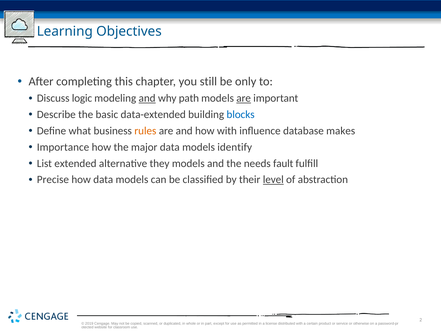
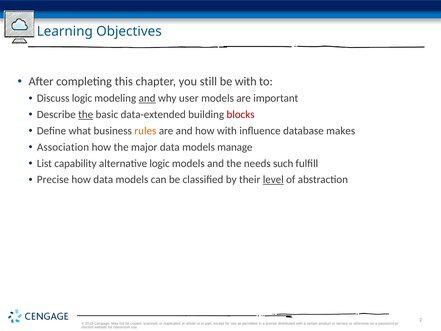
be only: only -> with (246, 81)
path: path -> user (189, 98)
are underline: present -> none (244, 98)
the underline: none -> present (86, 115)
blocks colour: blue -> red (241, 115)
Importance: Importance -> Association (63, 147)
identify: identify -> manage (235, 147)
extended: extended -> capability (75, 163)
alternative they: they -> logic (160, 163)
fault: fault -> such (283, 163)
